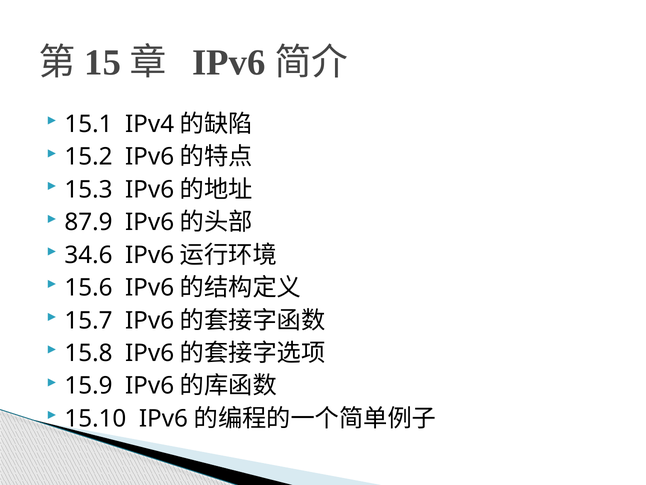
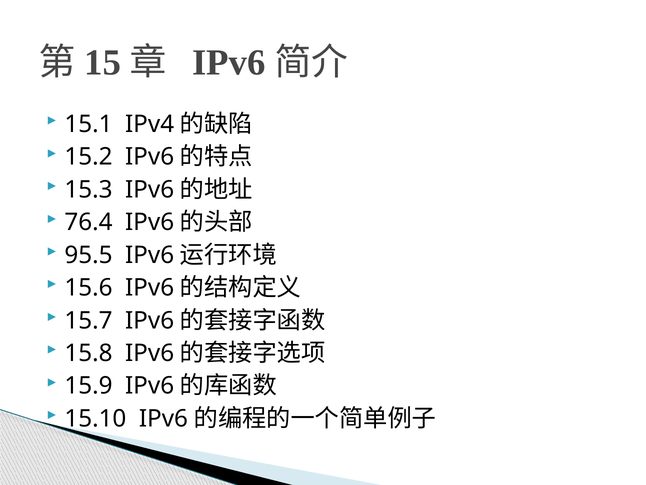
87.9: 87.9 -> 76.4 (89, 222)
34.6: 34.6 -> 95.5 (89, 255)
